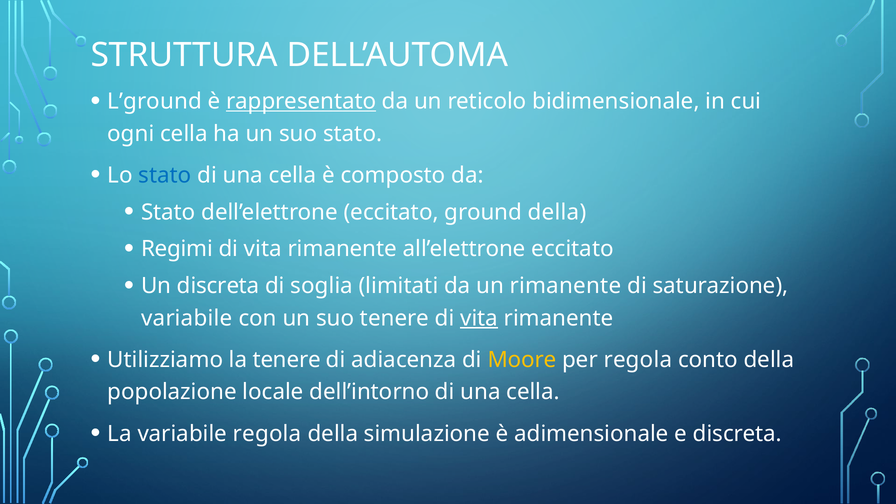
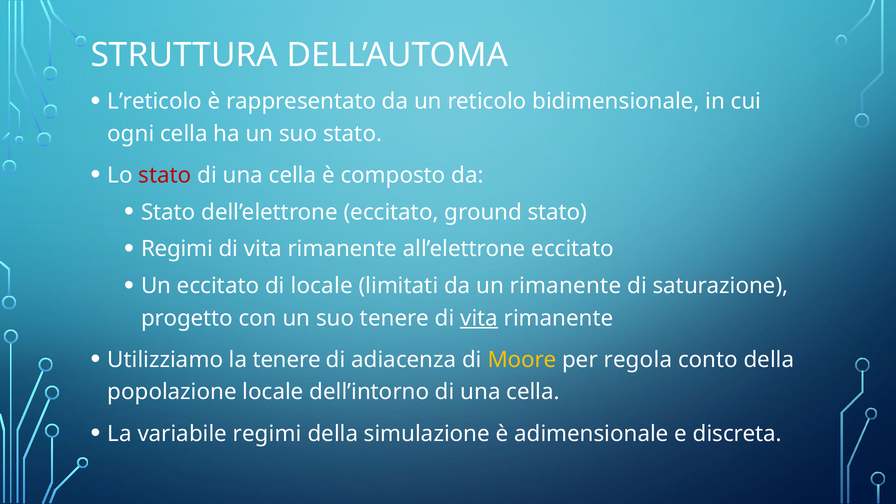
L’ground: L’ground -> L’reticolo (155, 101)
rappresentato underline: present -> none (301, 101)
stato colour: blue -> red (165, 175)
ground della: della -> stato (557, 212)
Un discreta: discreta -> eccitato (218, 286)
di soglia: soglia -> locale (322, 286)
variabile: variabile -> progetto (187, 318)
variabile regola: regola -> regimi (267, 434)
